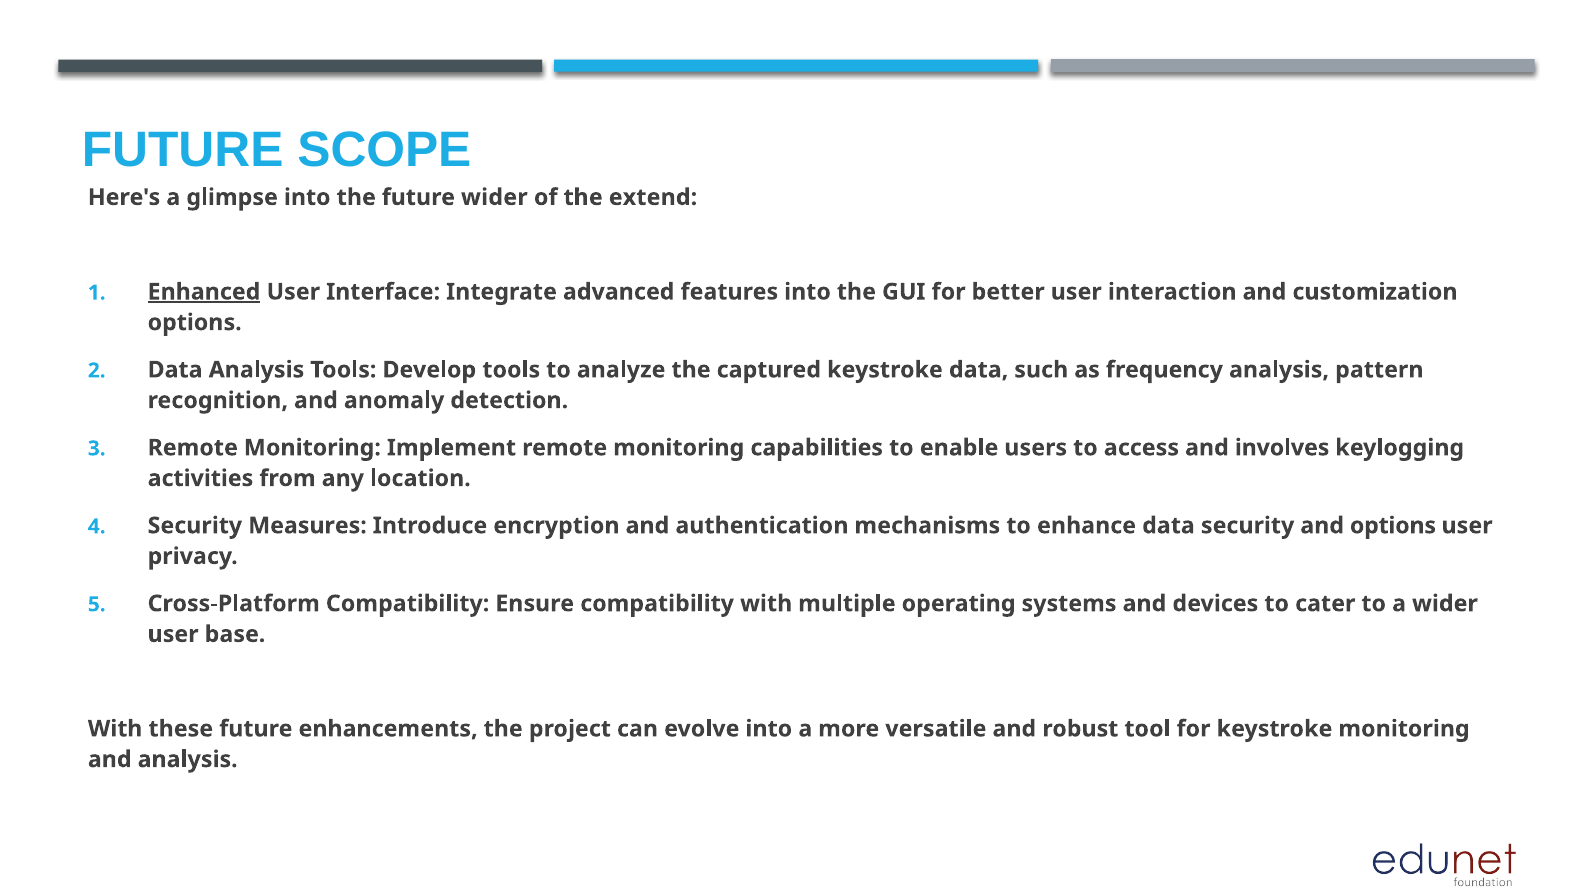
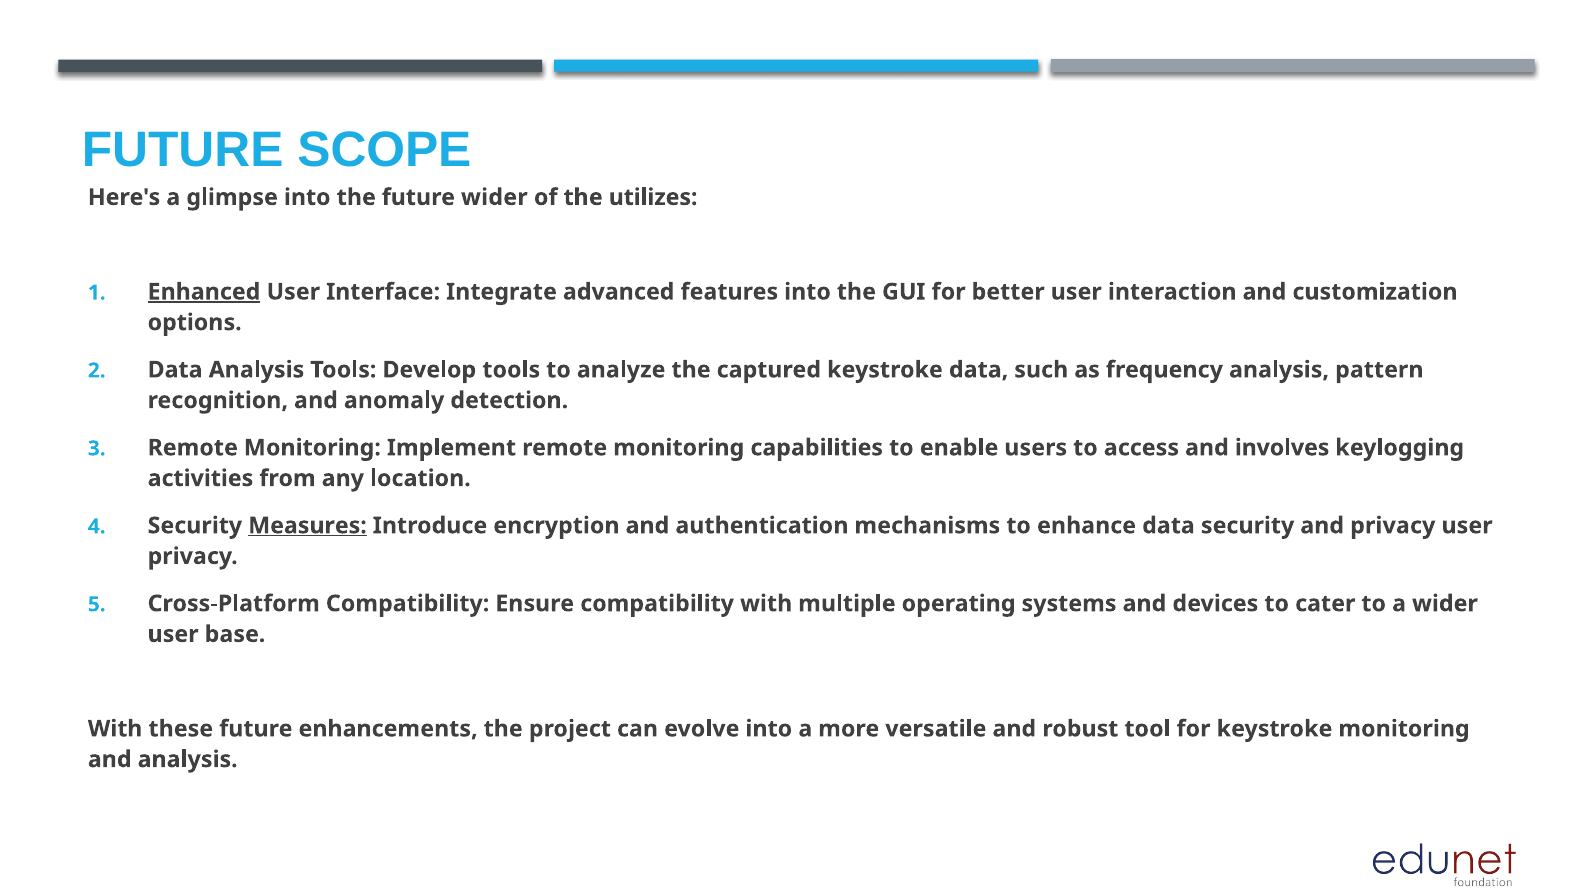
extend: extend -> utilizes (653, 197)
Measures underline: none -> present (308, 526)
and options: options -> privacy (1393, 526)
